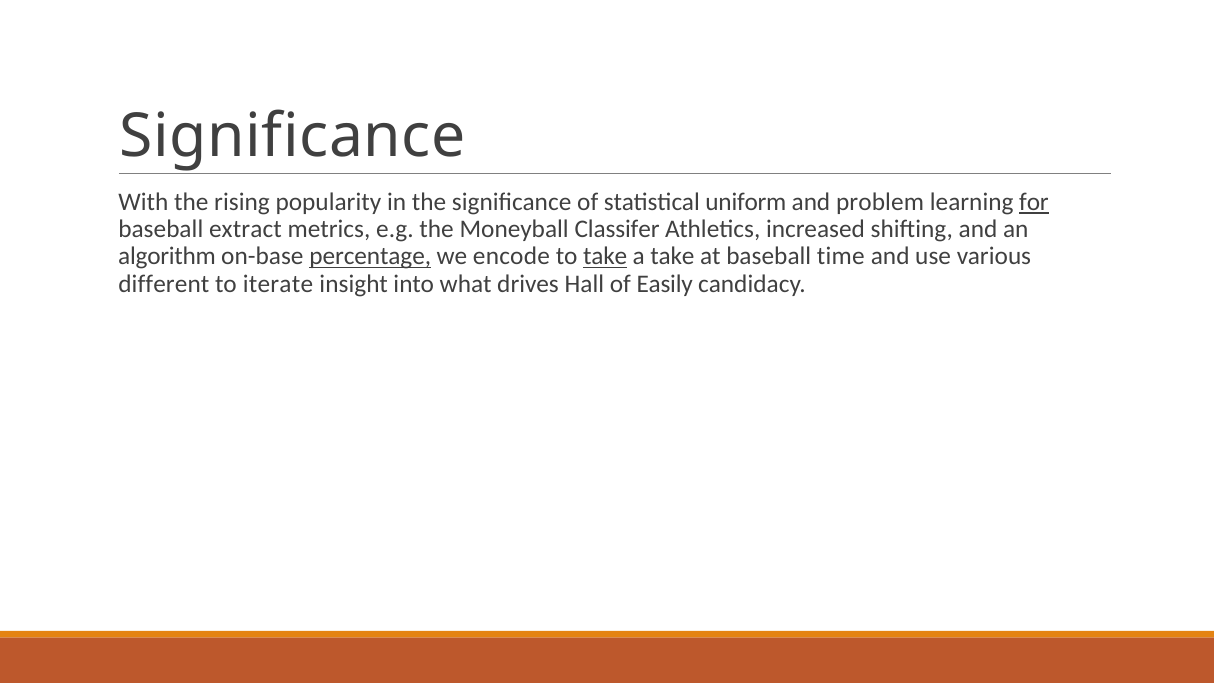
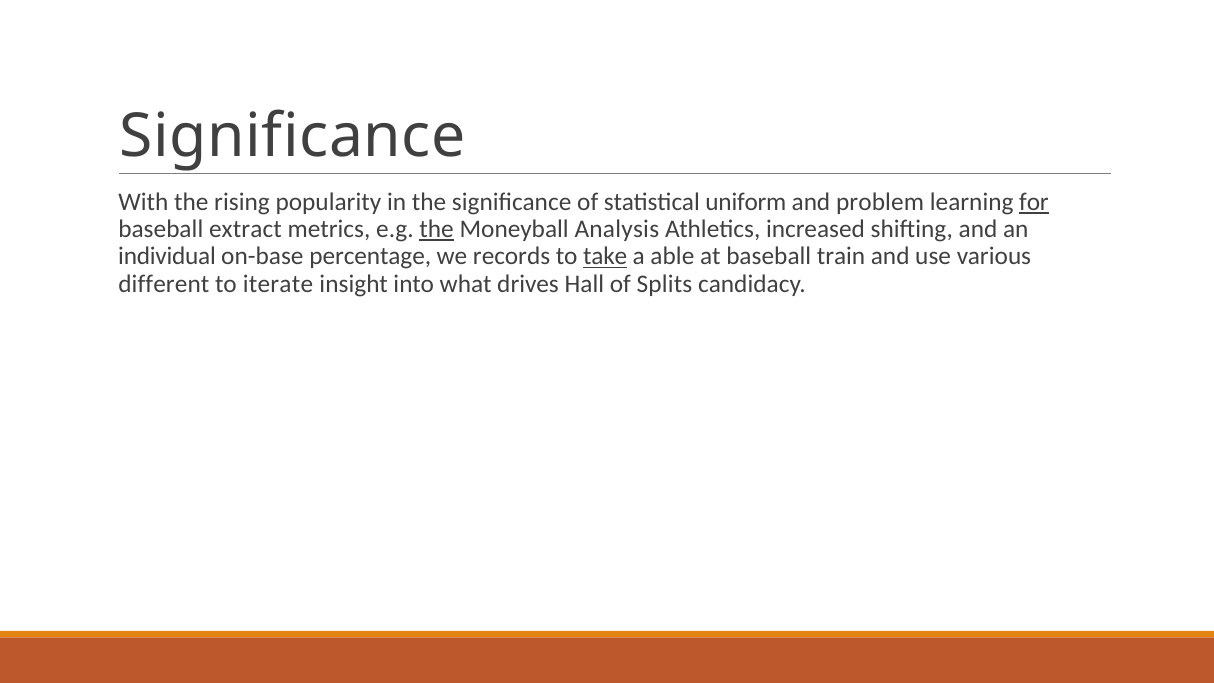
the underline: none -> present (437, 229)
Classifer: Classifer -> Analysis (617, 229)
algorithm: algorithm -> individual (167, 256)
percentage underline: present -> none (370, 256)
encode: encode -> records (512, 256)
a take: take -> able (672, 256)
time: time -> train (841, 256)
Easily: Easily -> Splits (664, 284)
